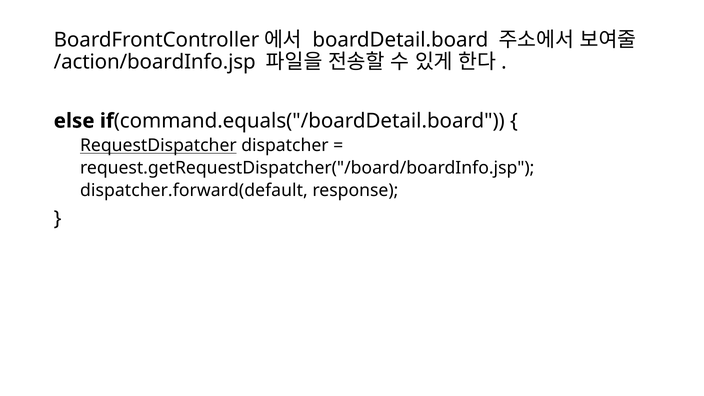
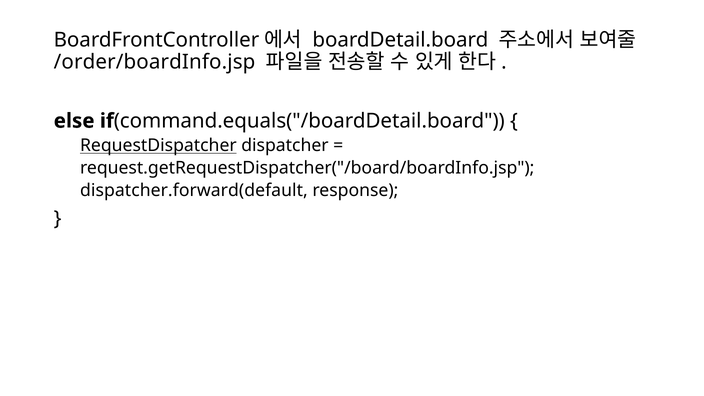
/action/boardInfo.jsp: /action/boardInfo.jsp -> /order/boardInfo.jsp (155, 62)
